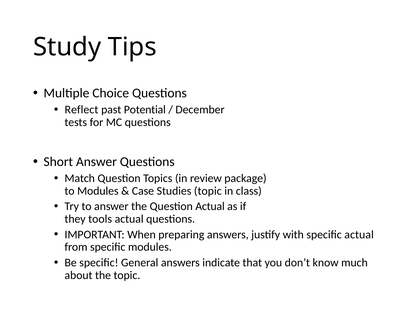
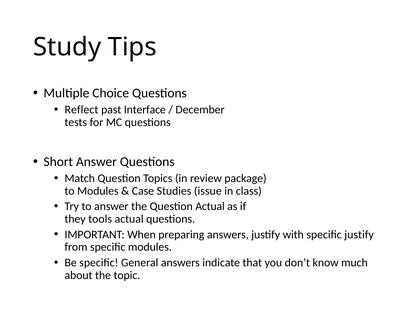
Potential: Potential -> Interface (145, 110)
Studies topic: topic -> issue (208, 191)
specific actual: actual -> justify (359, 235)
